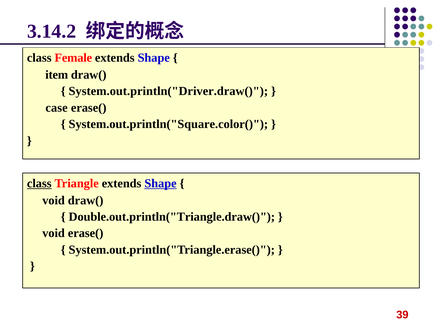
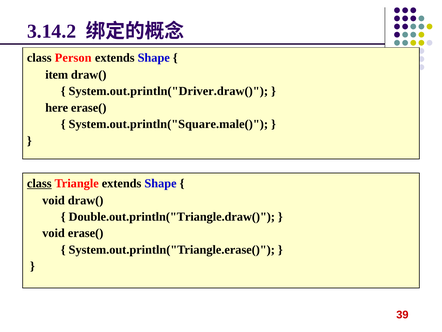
Female: Female -> Person (73, 58)
case: case -> here (57, 108)
System.out.println("Square.color(: System.out.println("Square.color( -> System.out.println("Square.male( (168, 124)
Shape underline: present -> none (161, 183)
